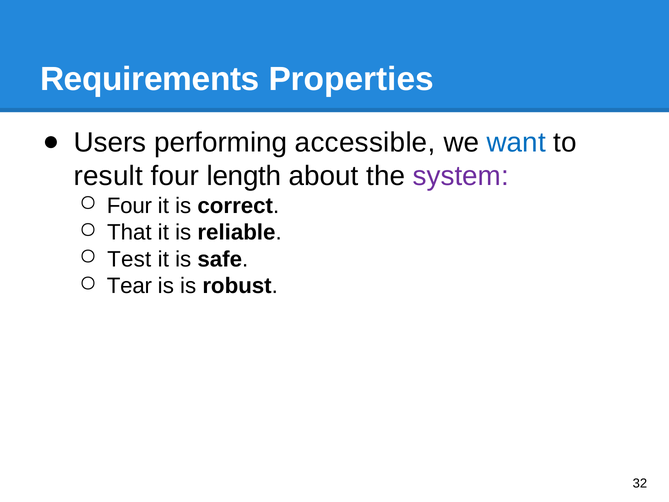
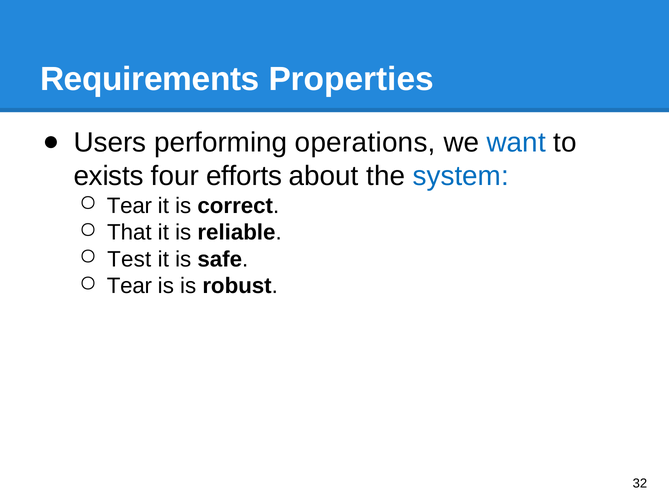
accessible: accessible -> operations (365, 142)
result: result -> exists (109, 176)
length: length -> efforts (244, 176)
system colour: purple -> blue (461, 176)
Four: Four -> Tear (129, 206)
